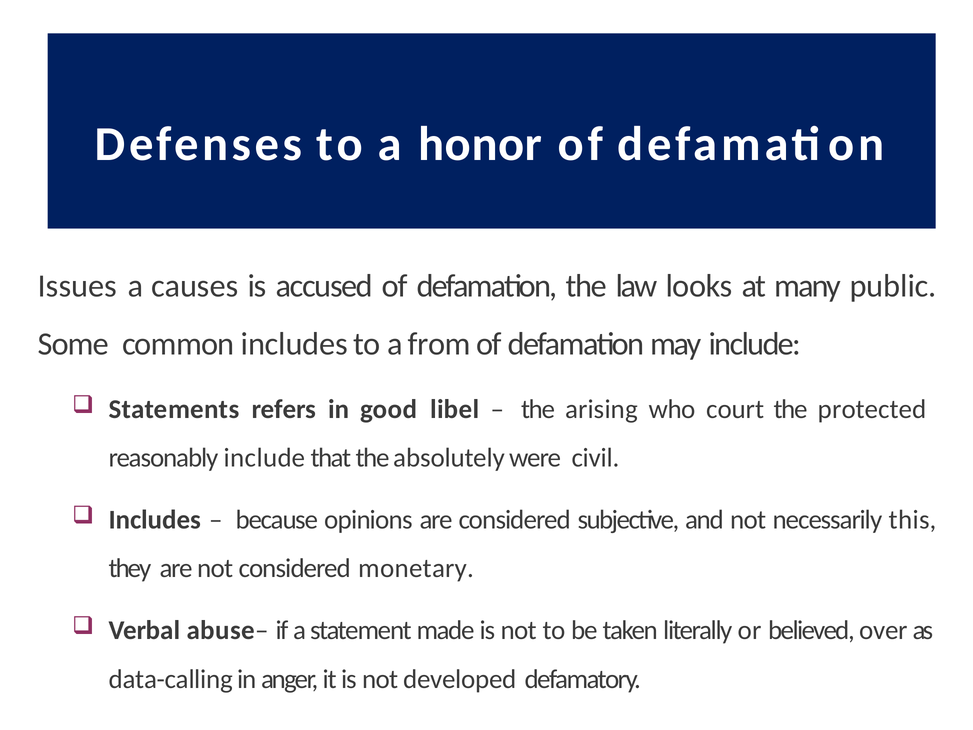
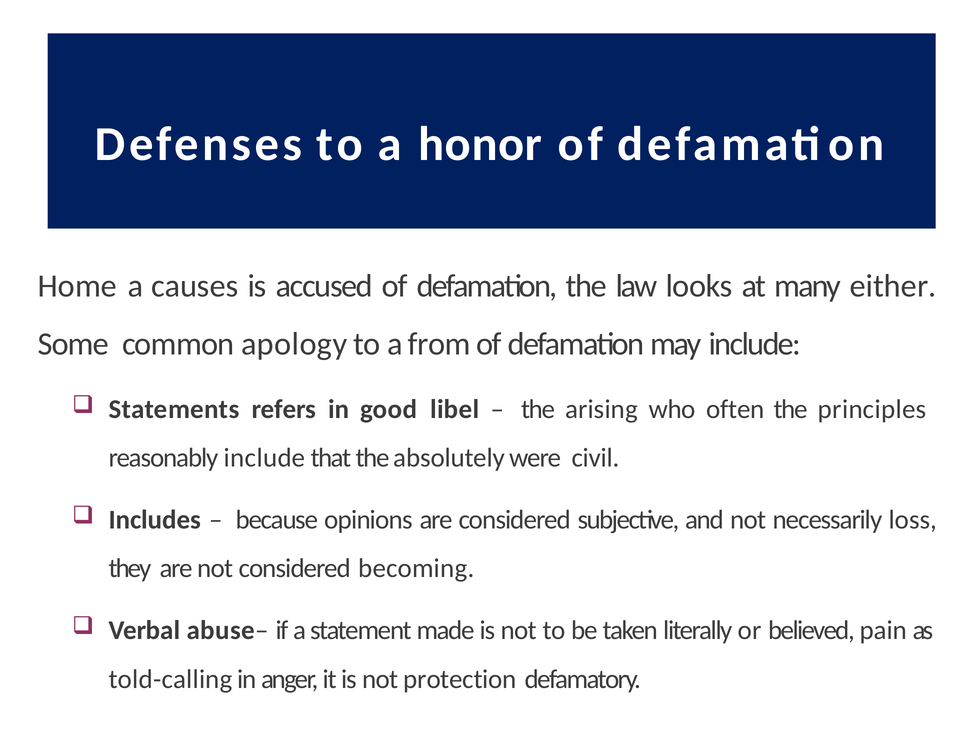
Issues: Issues -> Home (77, 286)
public: public -> either (893, 286)
common includes: includes -> apology (294, 344)
court: court -> often (735, 409)
protected: protected -> principles (872, 409)
this: this -> loss (913, 520)
monetary: monetary -> becoming (416, 568)
over: over -> pain (883, 630)
data-calling: data-calling -> told-calling (171, 679)
developed: developed -> protection (460, 679)
